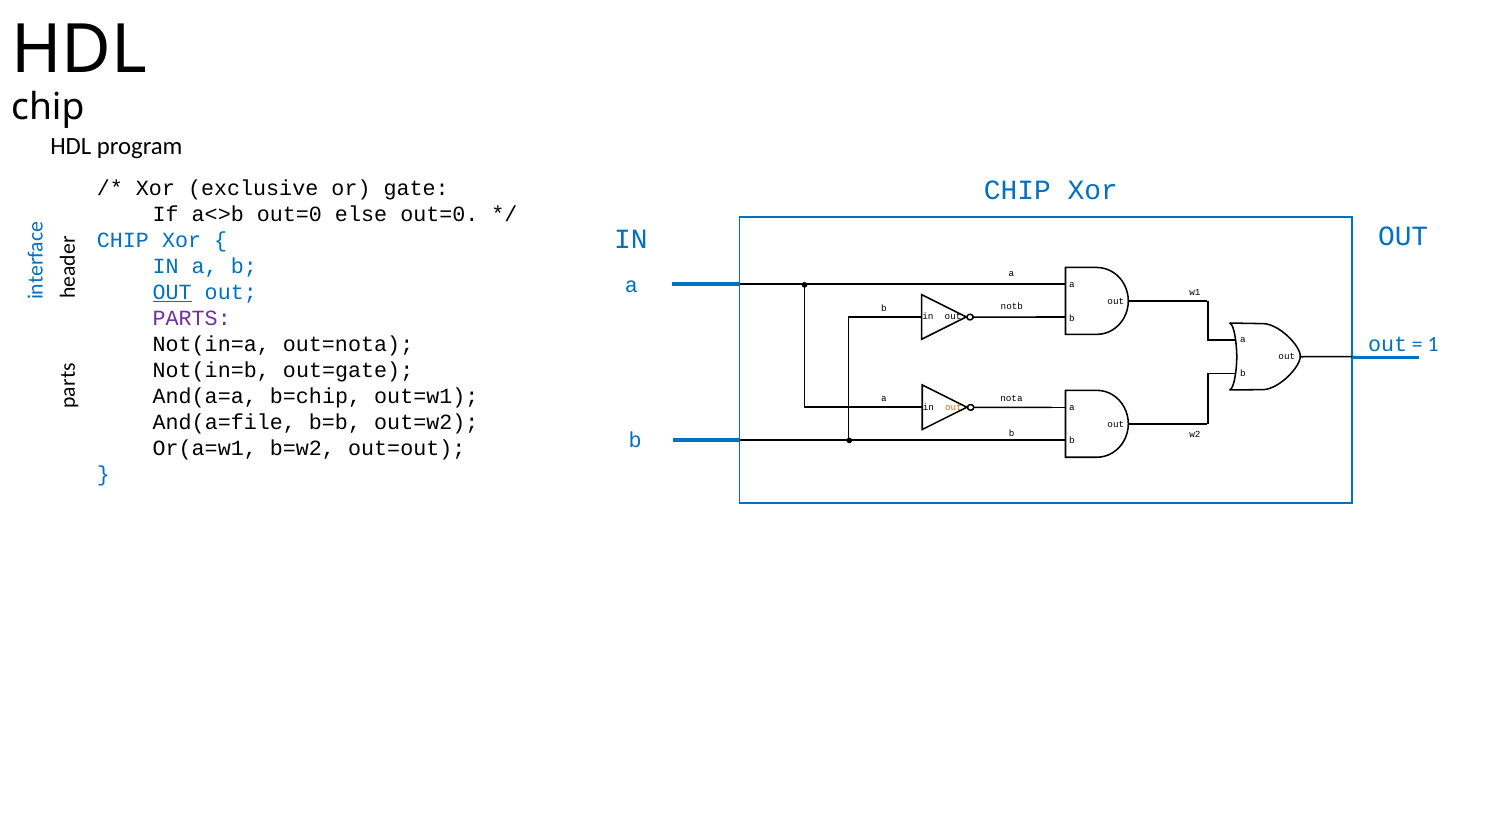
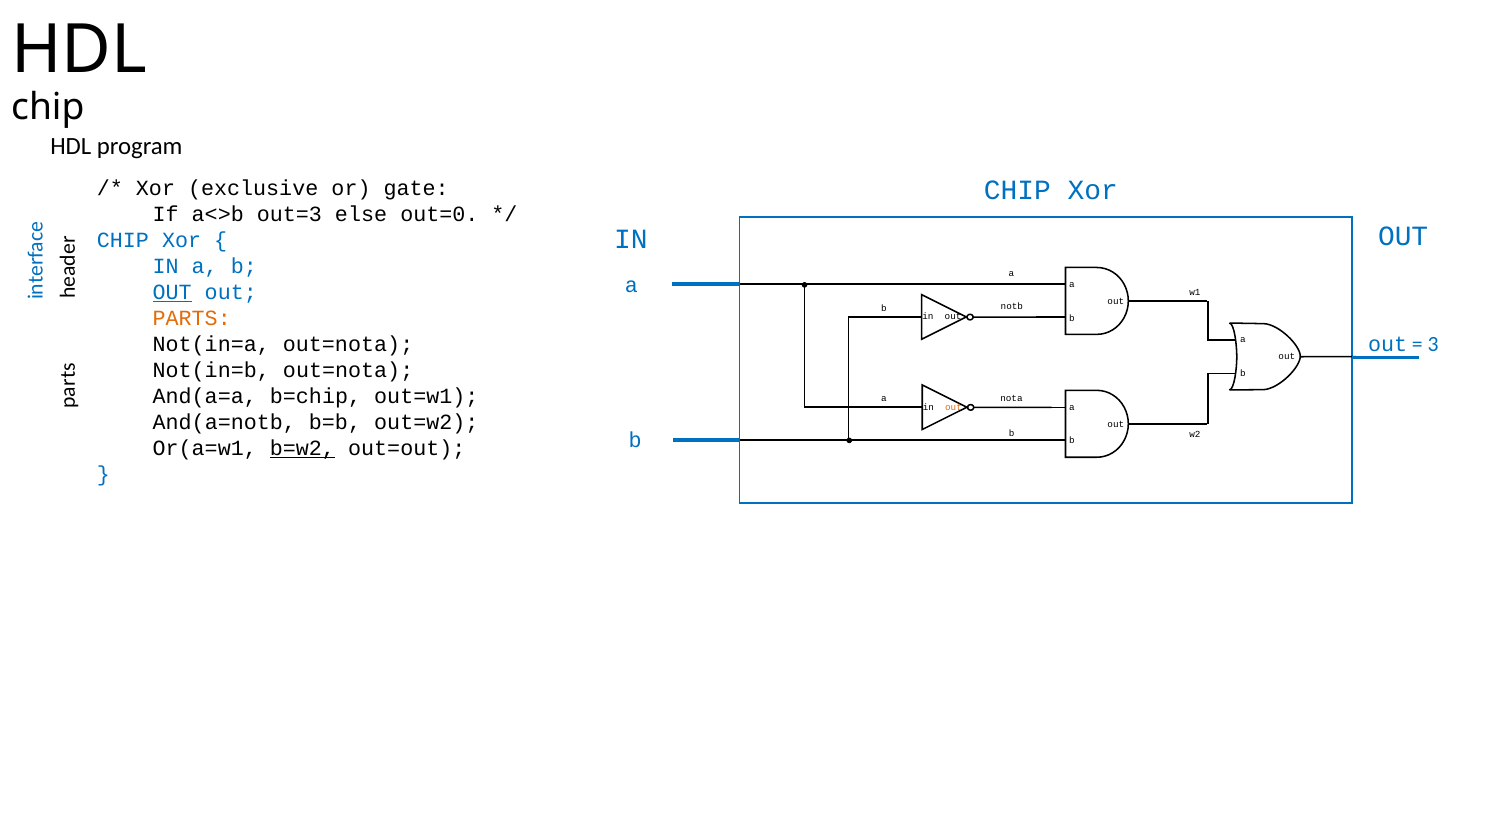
a<>b out=0: out=0 -> out=3 (289, 214)
PARTS colour: purple -> orange (192, 318)
1: 1 -> 3 (1433, 344)
Not(in=b out=gate: out=gate -> out=nota (348, 370)
And(a=file: And(a=file -> And(a=notb (224, 422)
b=w2 underline: none -> present (302, 448)
